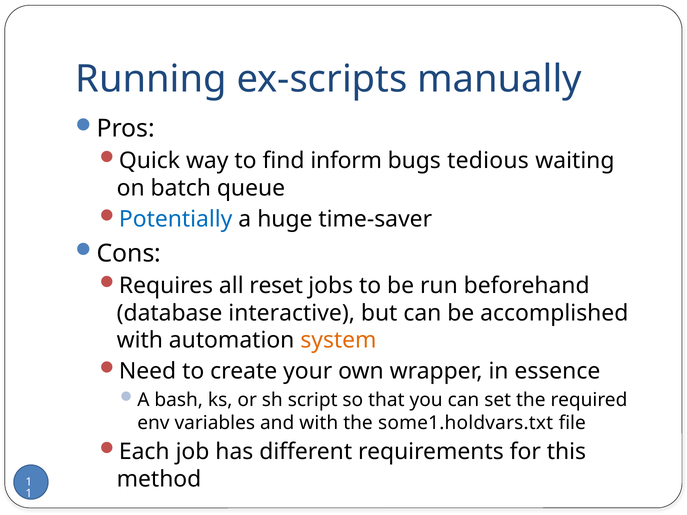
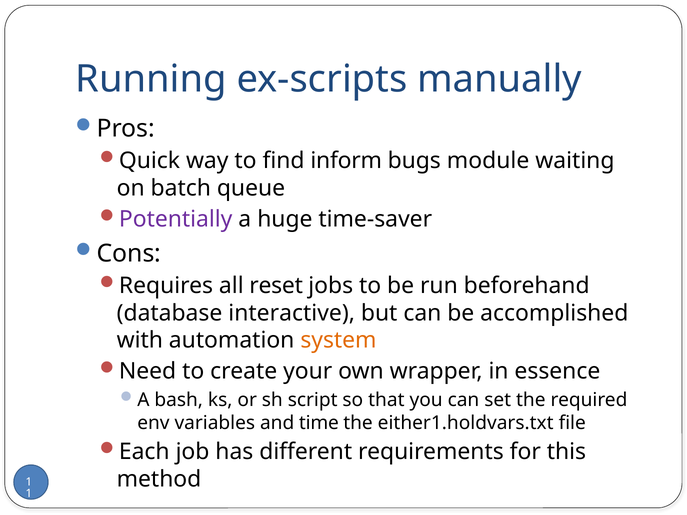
tedious: tedious -> module (488, 161)
Potentially colour: blue -> purple (176, 219)
and with: with -> time (319, 423)
some1.holdvars.txt: some1.holdvars.txt -> either1.holdvars.txt (466, 423)
